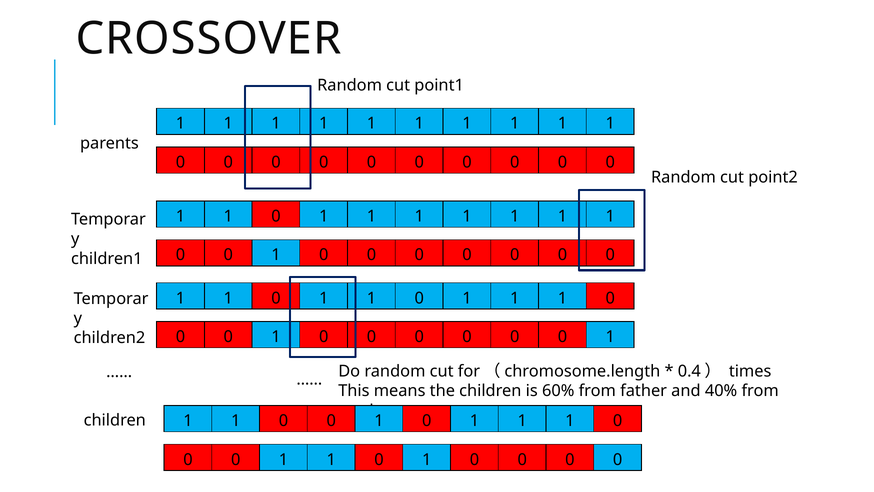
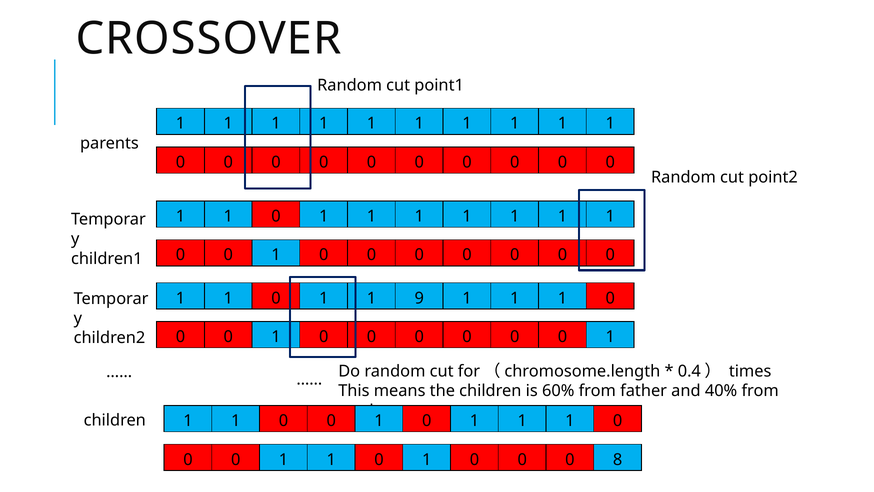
0: 0 -> 9 (419, 298)
0: 0 -> 8 (618, 459)
